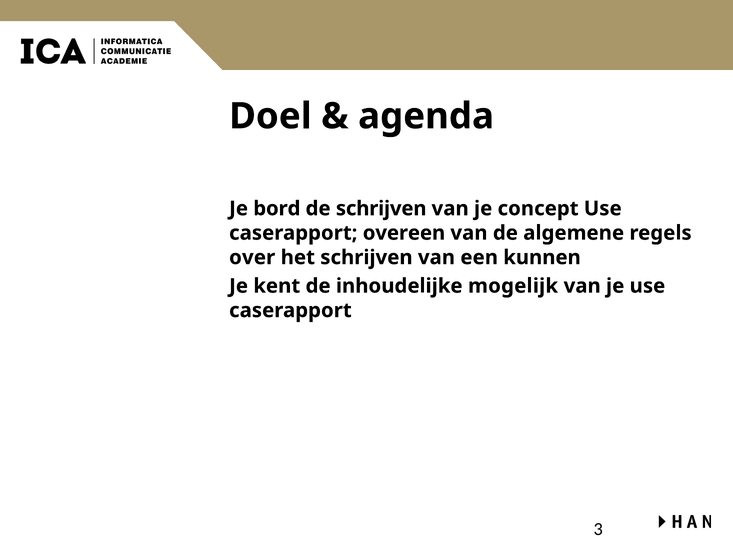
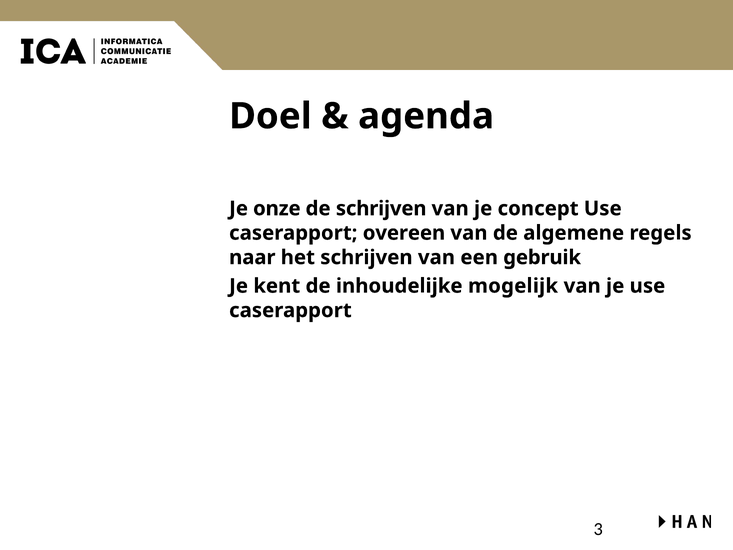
bord: bord -> onze (277, 208)
over: over -> naar (252, 257)
kunnen: kunnen -> gebruik (542, 257)
